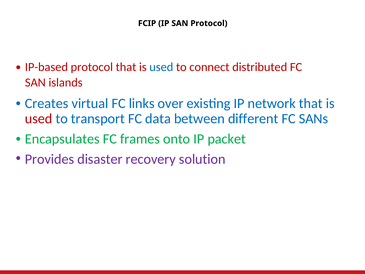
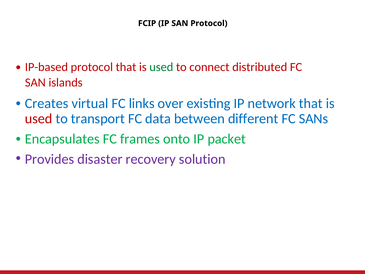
used colour: blue -> green (161, 67)
